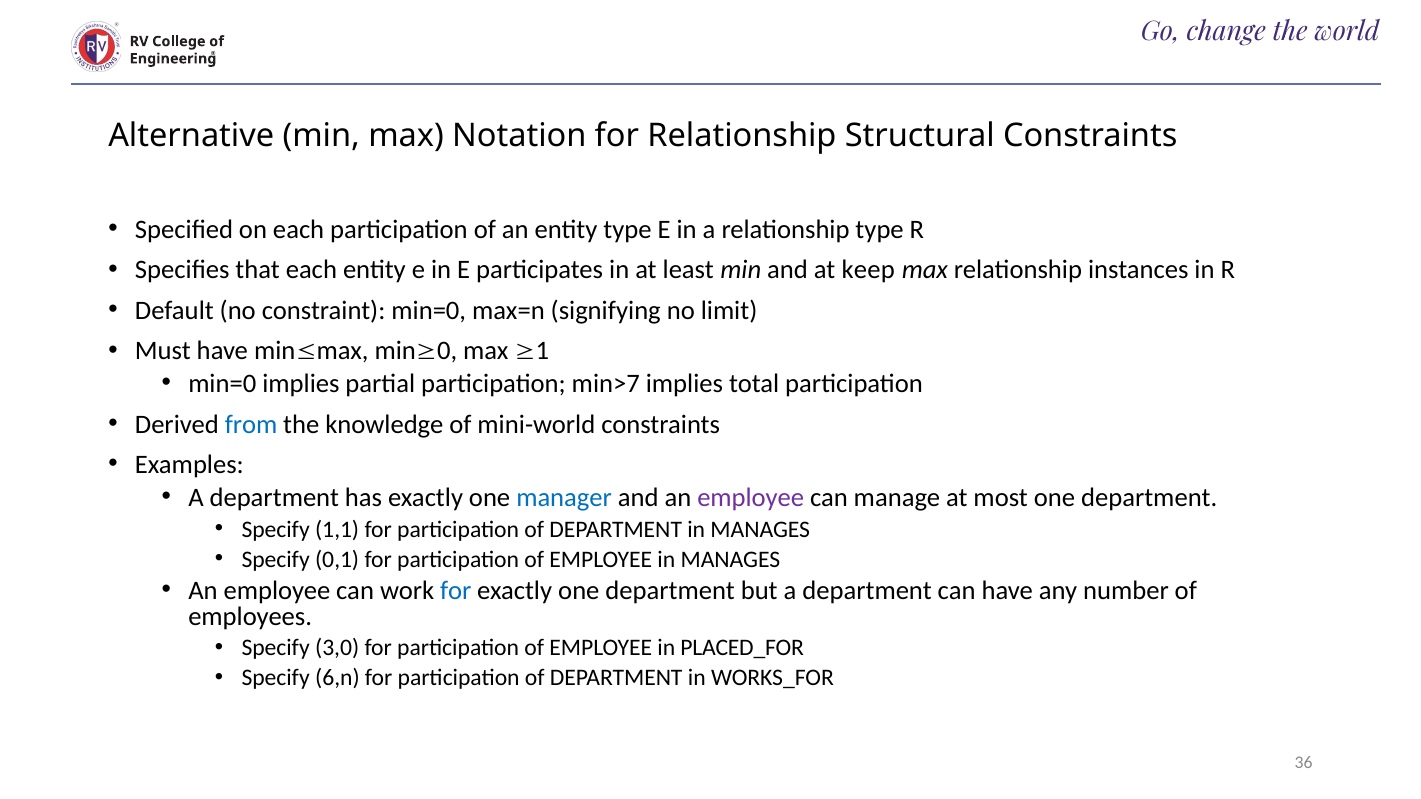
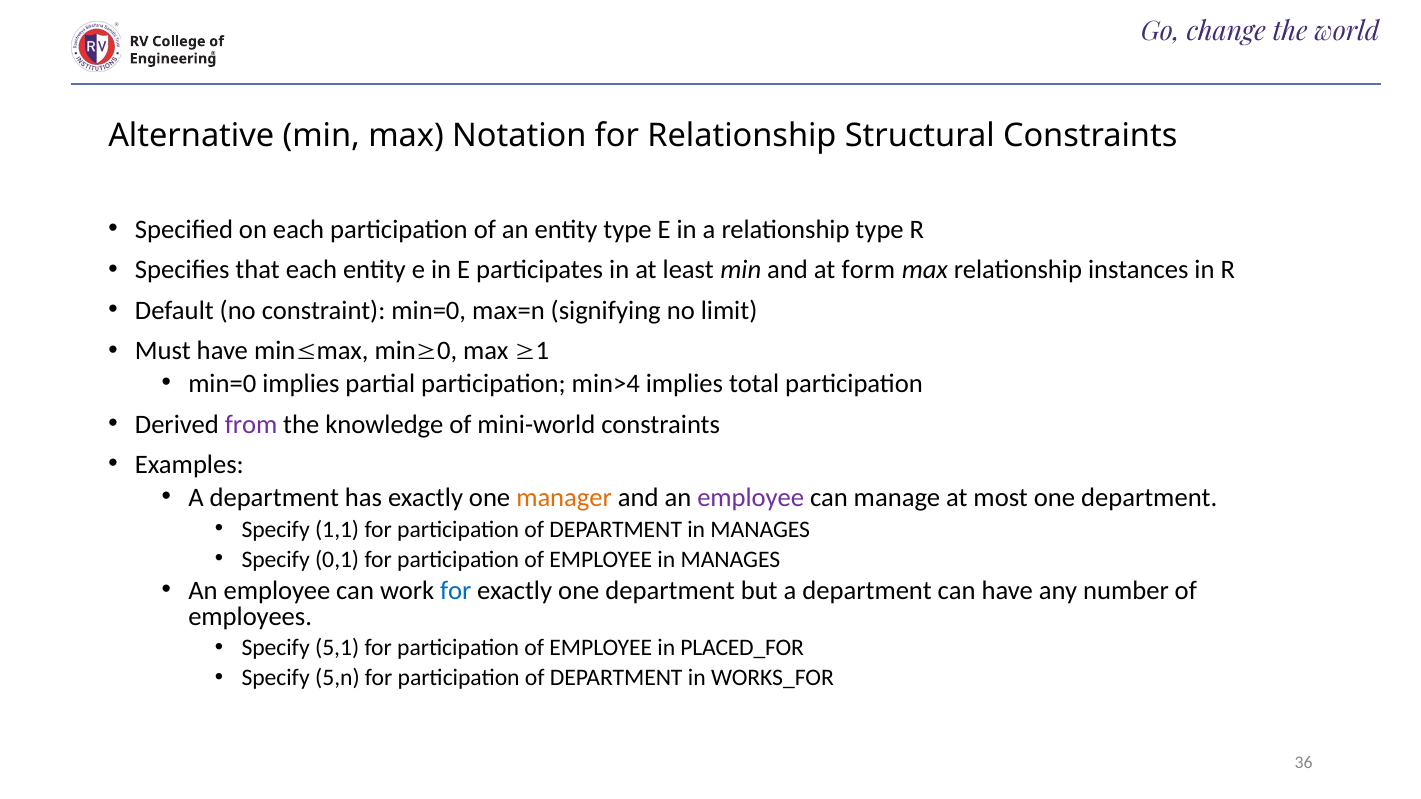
keep: keep -> form (868, 270)
min>7: min>7 -> min>4 (606, 384)
from colour: blue -> purple (251, 424)
manager colour: blue -> orange (564, 498)
3,0: 3,0 -> 5,1 (337, 648)
6,n: 6,n -> 5,n (337, 678)
